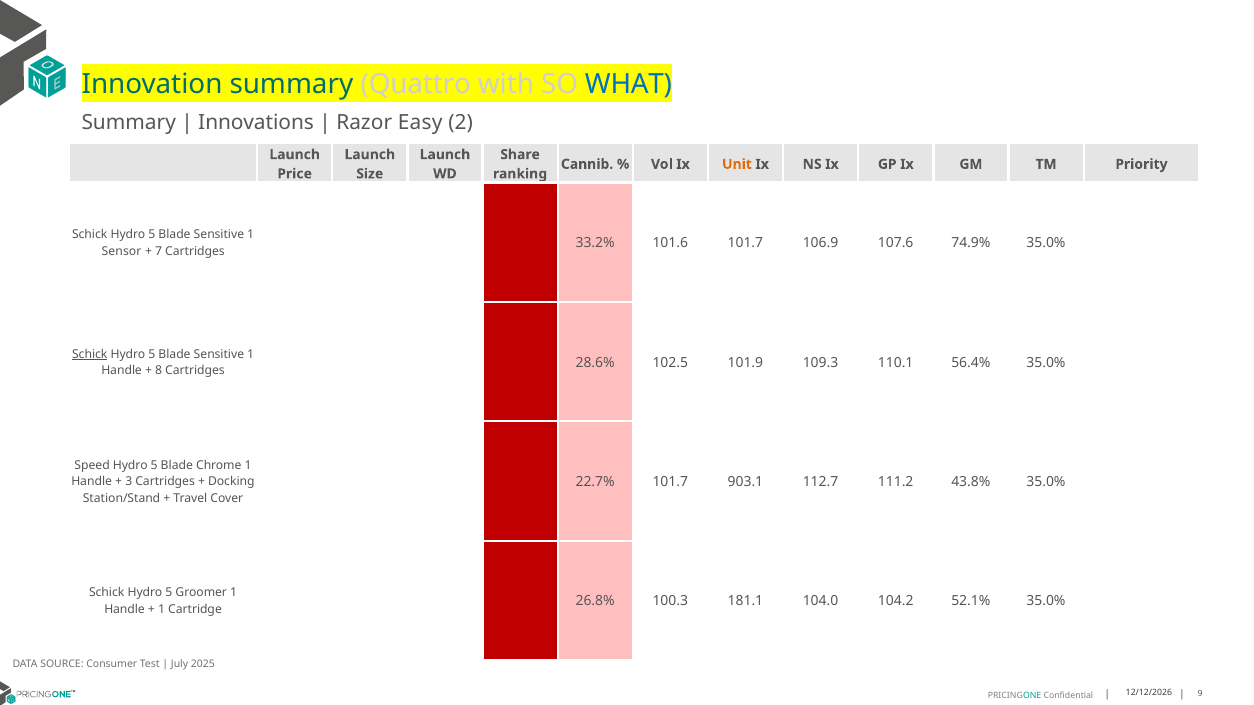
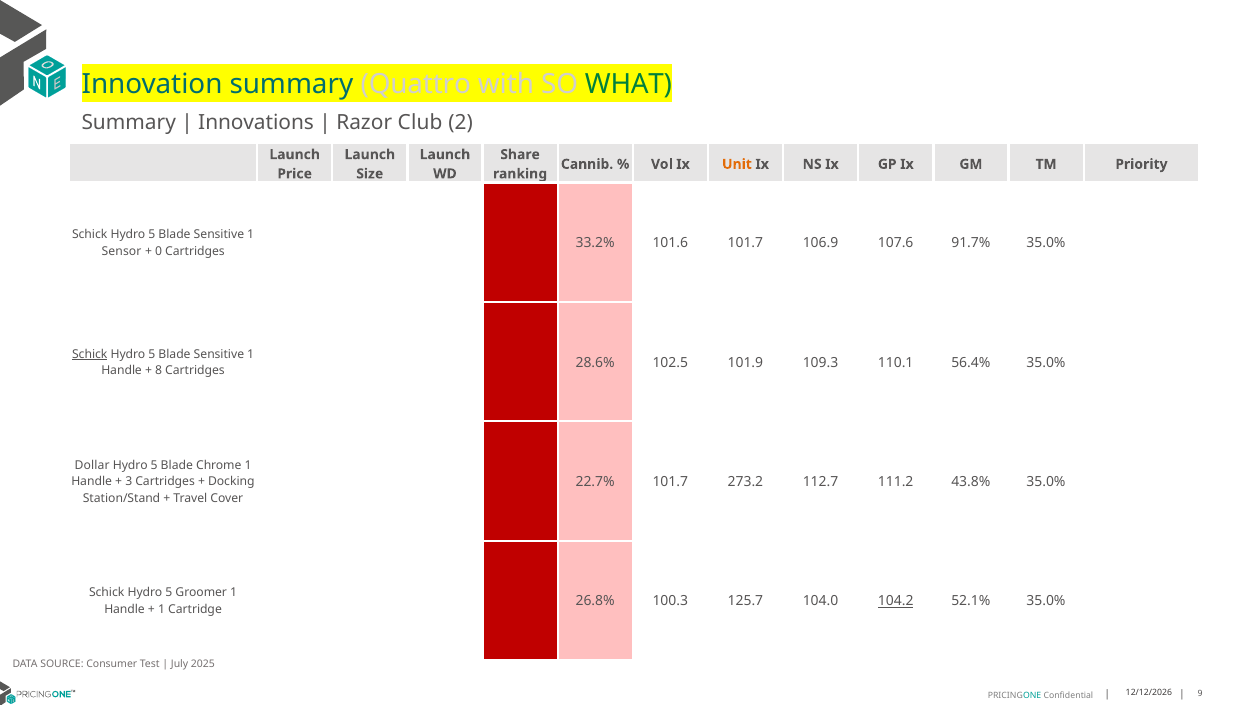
WHAT colour: blue -> green (628, 84)
Easy: Easy -> Club (420, 122)
74.9%: 74.9% -> 91.7% (971, 243)
7: 7 -> 0 (159, 251)
Speed: Speed -> Dollar (92, 466)
903.1: 903.1 -> 273.2 (745, 482)
181.1: 181.1 -> 125.7 (745, 602)
104.2 underline: none -> present (896, 602)
